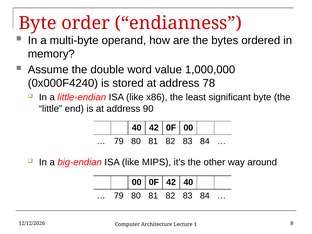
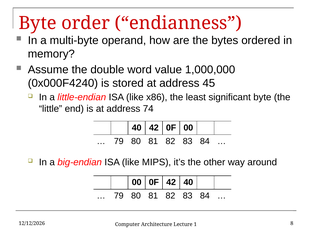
78: 78 -> 45 (209, 83)
90: 90 -> 74 (148, 109)
